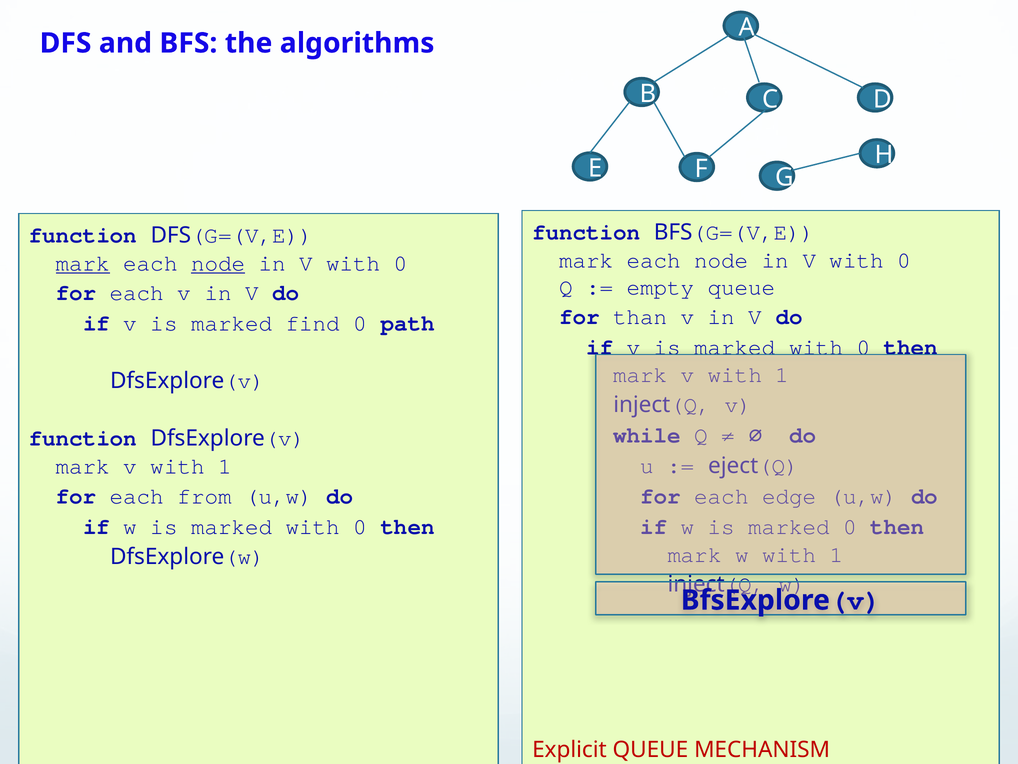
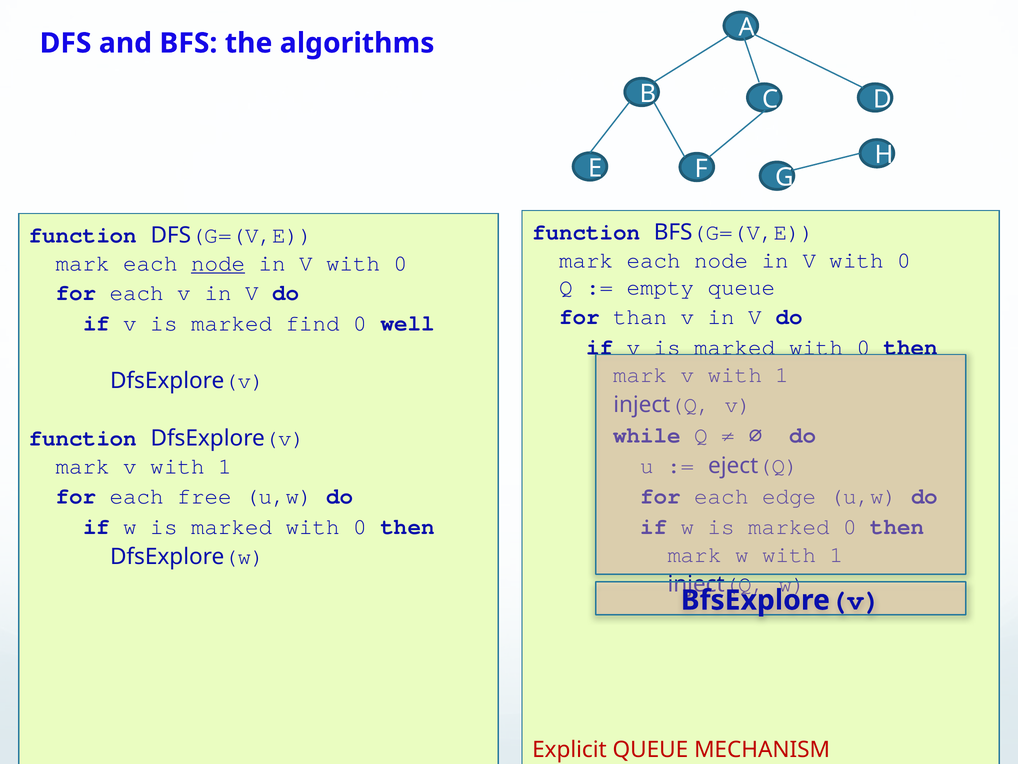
mark underline: present -> none (83, 263)
path: path -> well (408, 323)
from: from -> free (205, 496)
